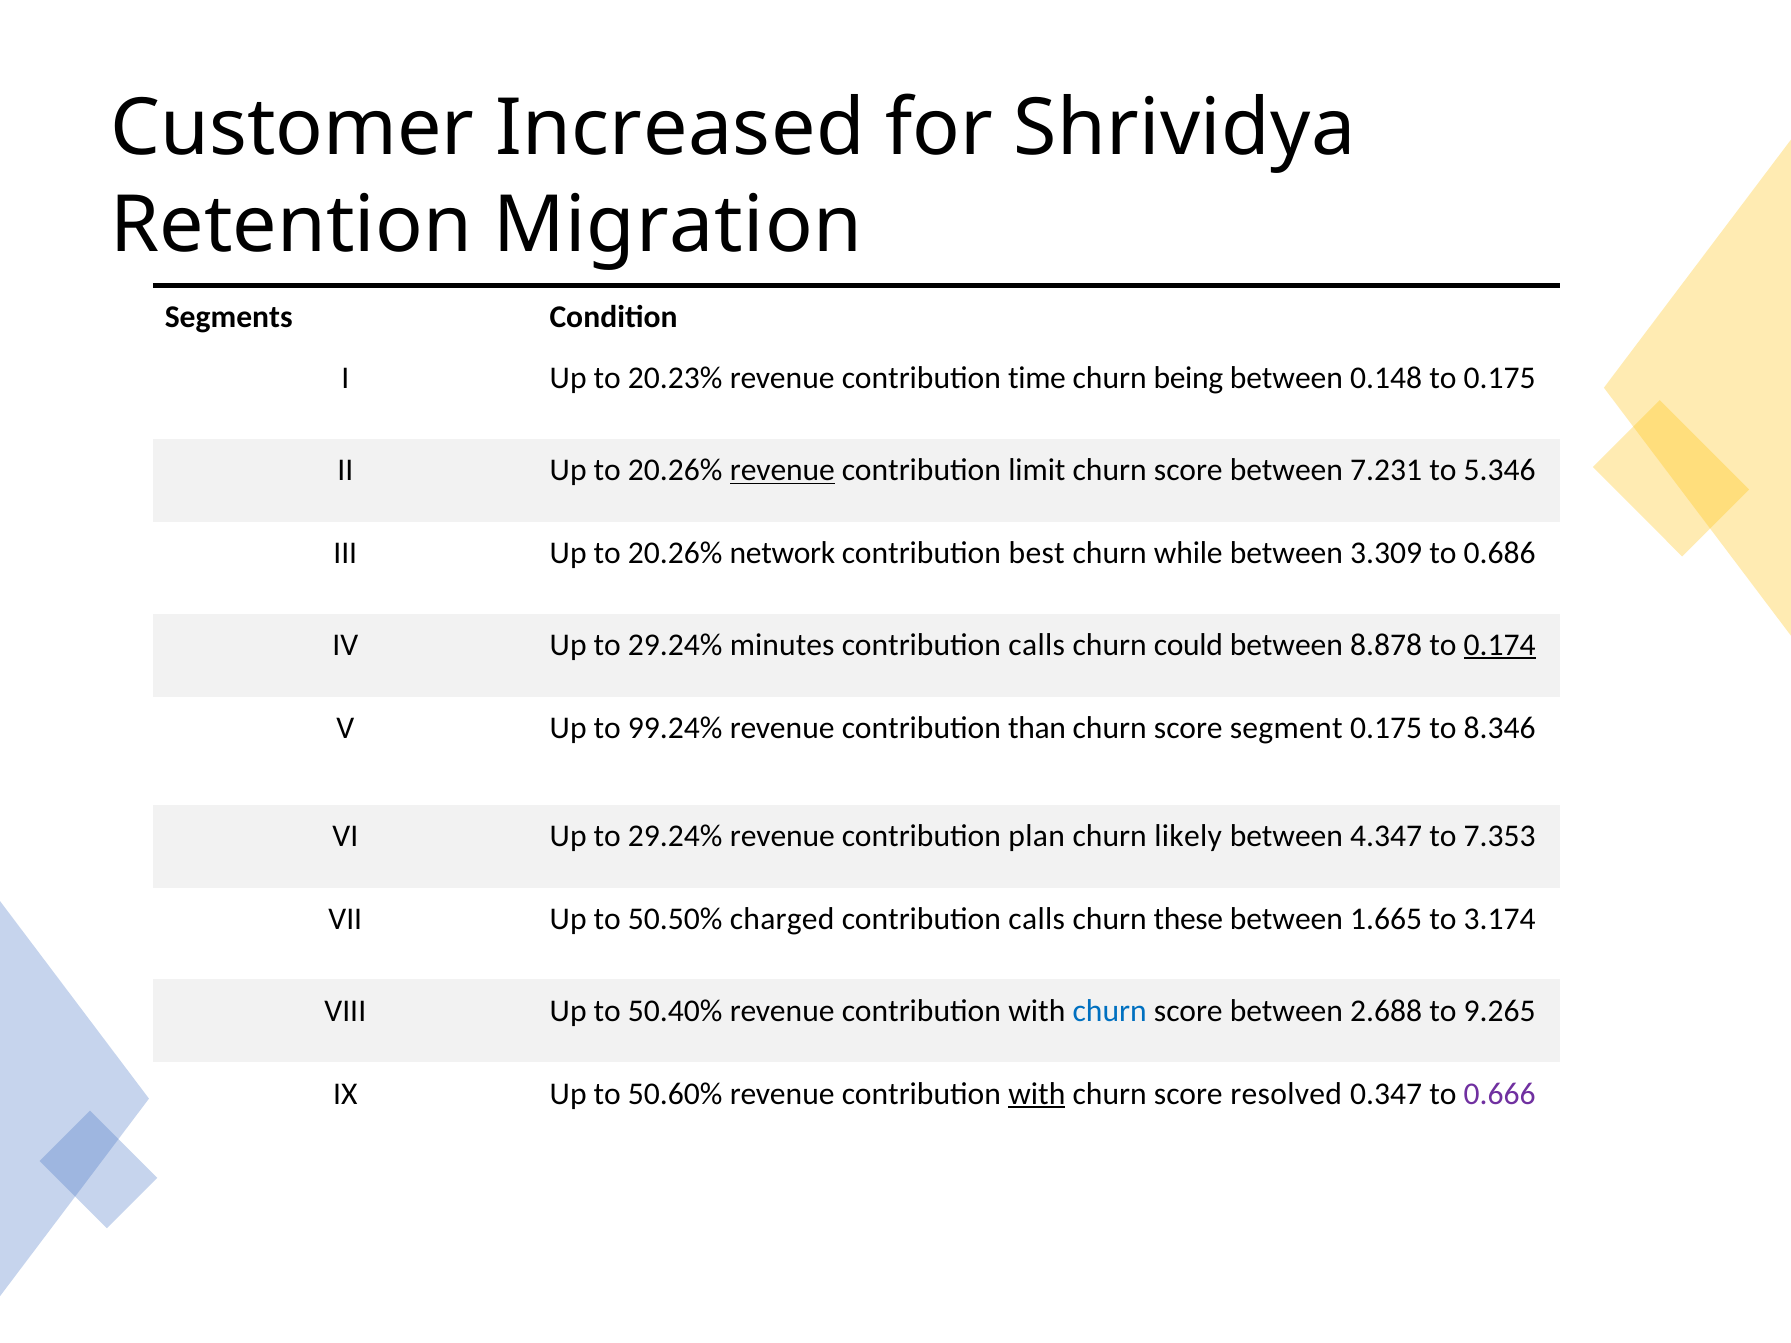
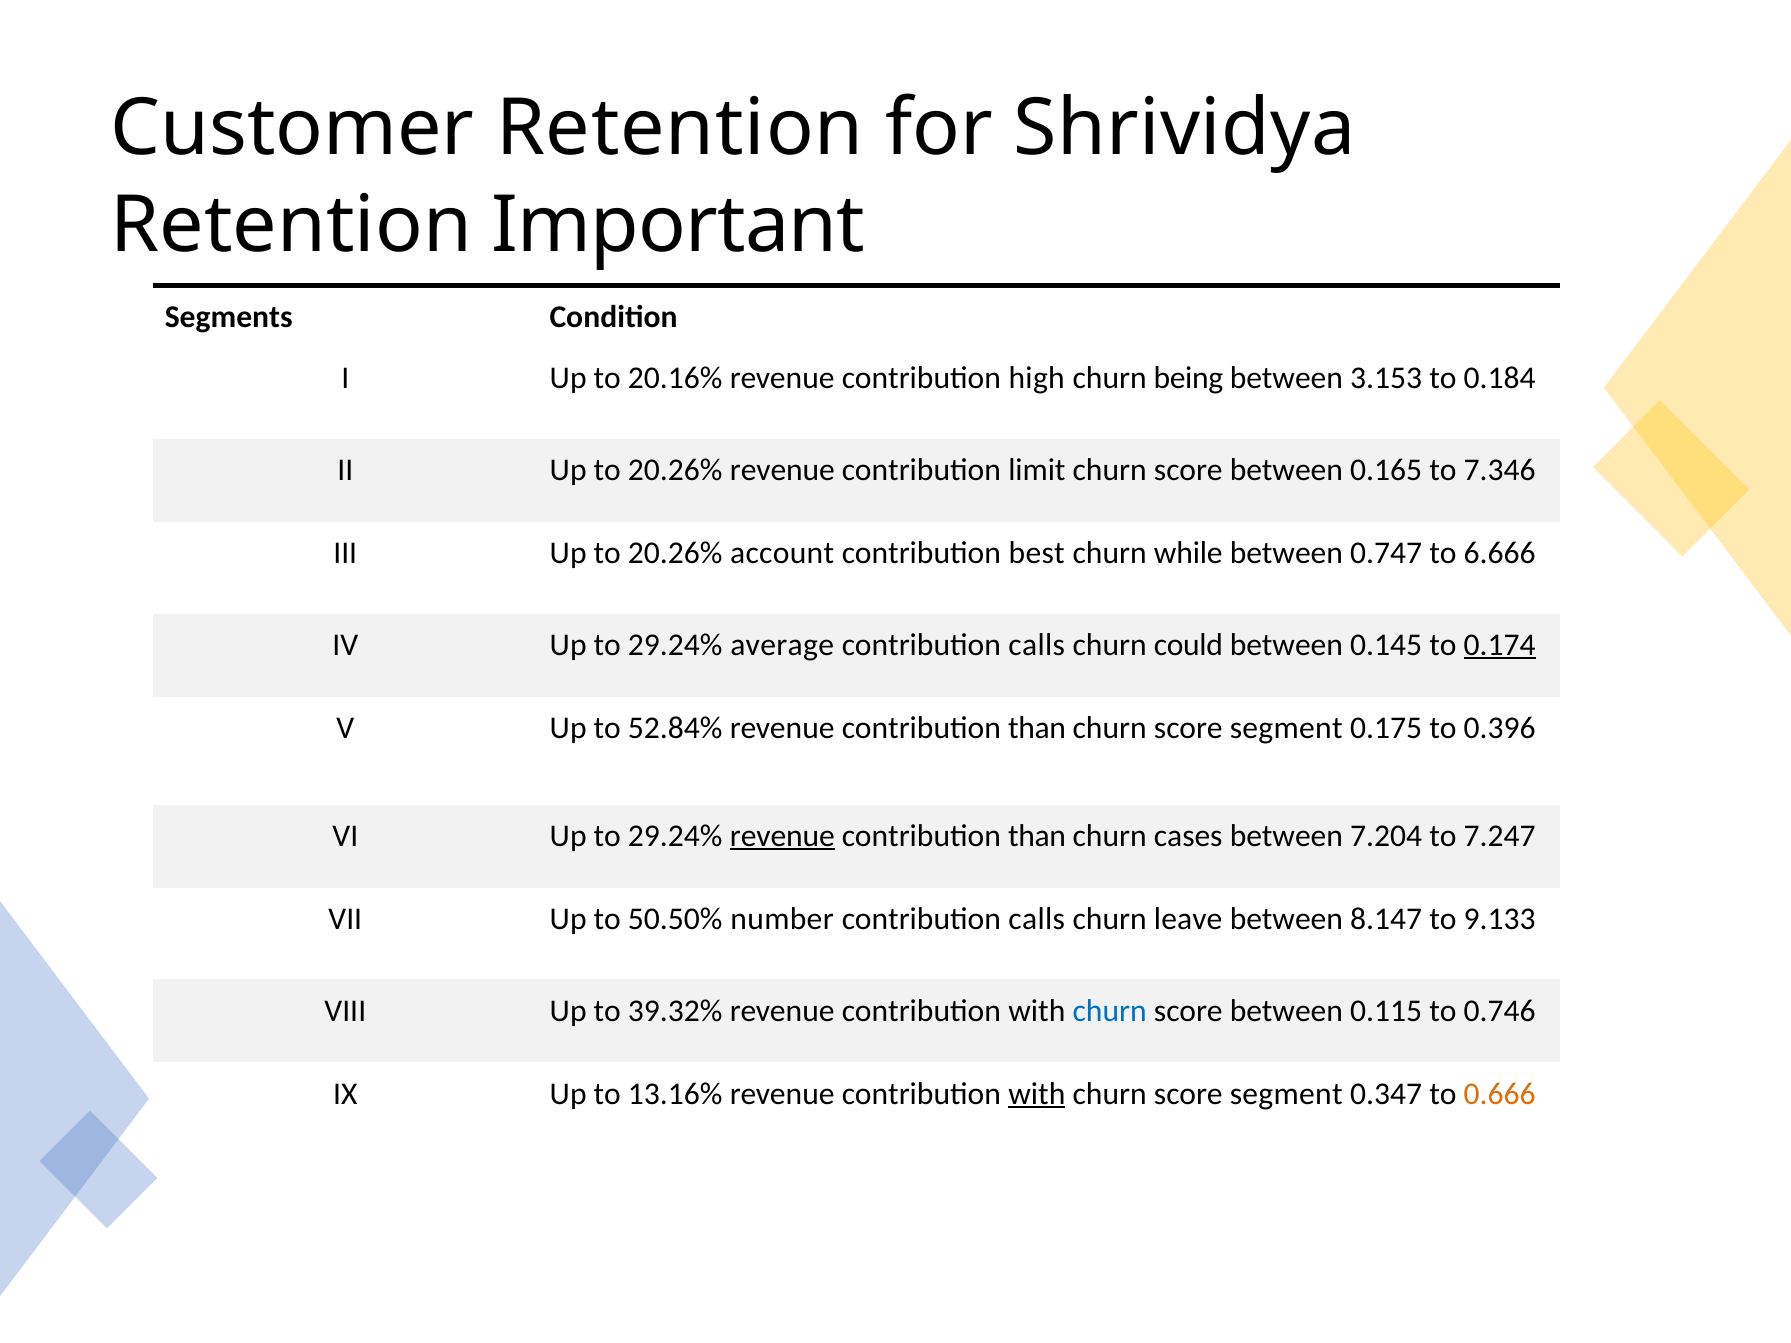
Customer Increased: Increased -> Retention (680, 129)
Migration: Migration -> Important (679, 226)
20.23%: 20.23% -> 20.16% (675, 378)
time: time -> high (1037, 378)
0.148: 0.148 -> 3.153 (1386, 378)
to 0.175: 0.175 -> 0.184 (1500, 378)
revenue underline: present -> none (782, 470)
7.231: 7.231 -> 0.165 (1386, 470)
5.346: 5.346 -> 7.346 (1500, 470)
network: network -> account (782, 553)
3.309: 3.309 -> 0.747 (1386, 553)
0.686: 0.686 -> 6.666 (1500, 553)
minutes: minutes -> average (782, 645)
8.878: 8.878 -> 0.145 (1386, 645)
99.24%: 99.24% -> 52.84% (675, 728)
8.346: 8.346 -> 0.396 (1500, 728)
revenue underline: none -> present (782, 836)
plan: plan -> than (1037, 836)
likely: likely -> cases (1188, 836)
4.347: 4.347 -> 7.204 (1386, 836)
7.353: 7.353 -> 7.247 (1500, 836)
charged: charged -> number (782, 919)
these: these -> leave (1188, 919)
1.665: 1.665 -> 8.147 (1386, 919)
3.174: 3.174 -> 9.133 (1500, 919)
50.40%: 50.40% -> 39.32% (675, 1011)
2.688: 2.688 -> 0.115 (1386, 1011)
9.265: 9.265 -> 0.746 (1500, 1011)
50.60%: 50.60% -> 13.16% (675, 1094)
resolved: resolved -> segment (1286, 1094)
0.666 colour: purple -> orange (1500, 1094)
